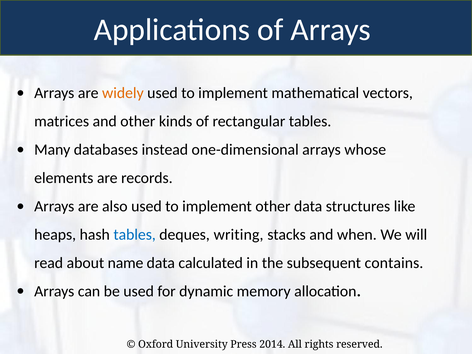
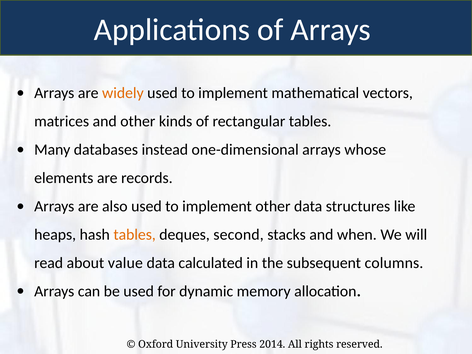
tables colour: blue -> orange (135, 235)
writing: writing -> second (239, 235)
name: name -> value (125, 263)
contains: contains -> columns (394, 263)
